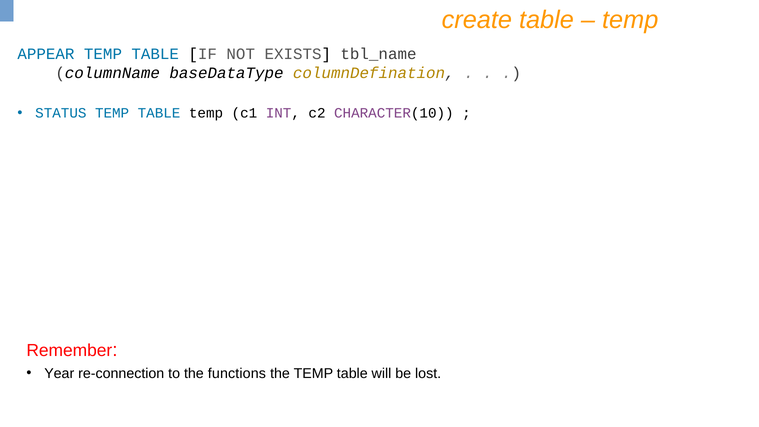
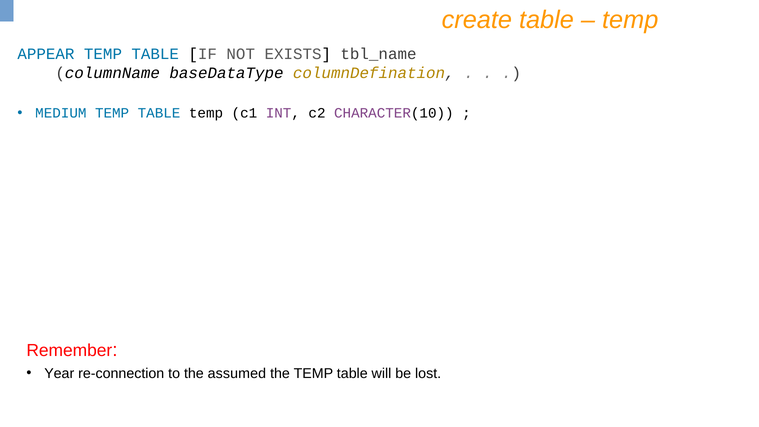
STATUS: STATUS -> MEDIUM (61, 113)
functions: functions -> assumed (237, 373)
